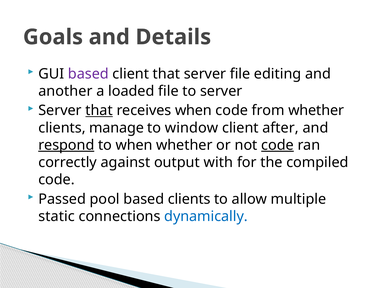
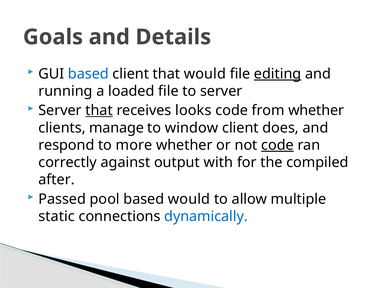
based colour: purple -> blue (88, 74)
that server: server -> would (205, 74)
editing underline: none -> present (278, 74)
another: another -> running (65, 91)
receives when: when -> looks (193, 110)
after: after -> does (281, 128)
respond underline: present -> none (66, 145)
to when: when -> more (134, 145)
code: code -> after (56, 180)
based clients: clients -> would (189, 199)
